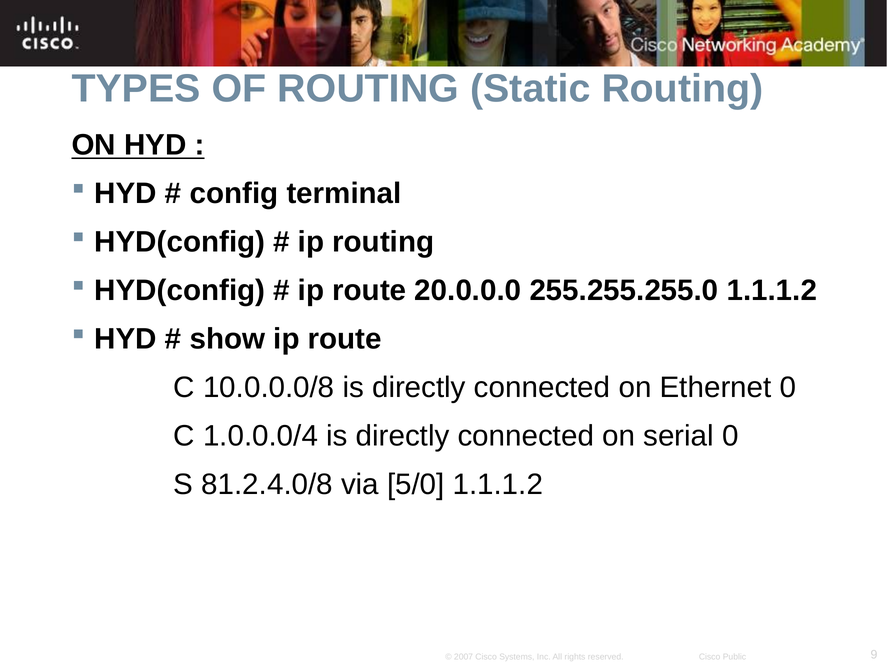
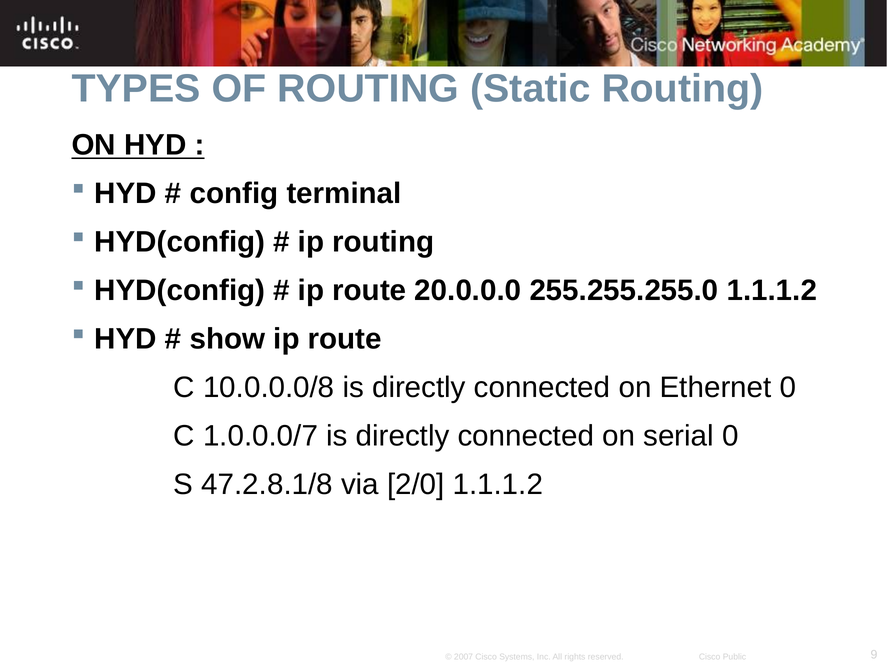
1.0.0.0/4: 1.0.0.0/4 -> 1.0.0.0/7 (261, 436)
81.2.4.0/8: 81.2.4.0/8 -> 47.2.8.1/8 (267, 485)
5/0: 5/0 -> 2/0 (416, 485)
